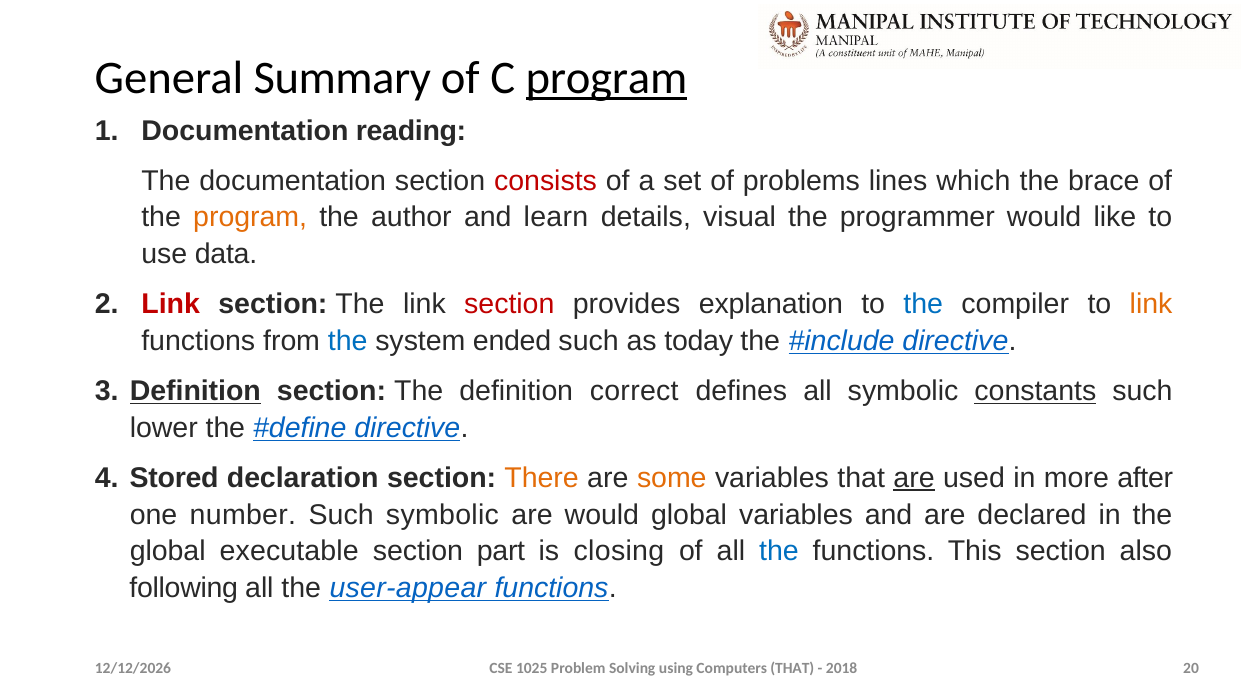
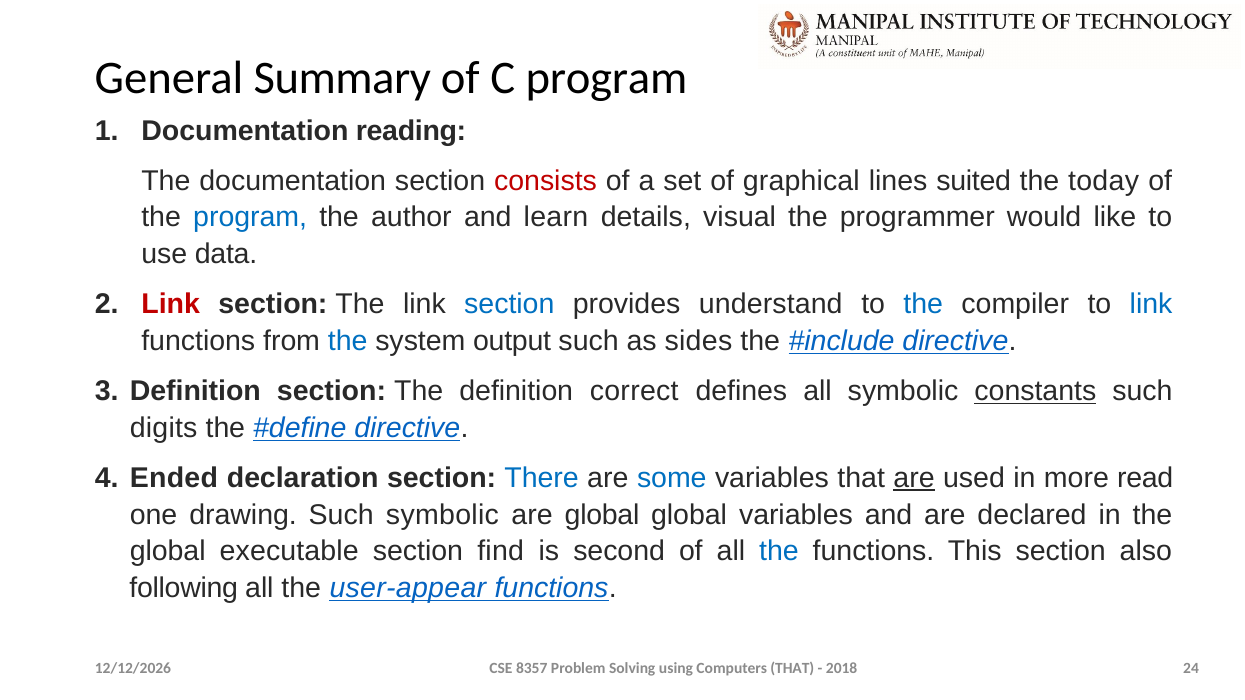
program underline: present -> none (606, 79)
problems: problems -> graphical (801, 181)
which: which -> suited (974, 181)
brace: brace -> today (1104, 181)
program colour: orange -> blue (250, 218)
section colour: red -> blue (509, 304)
explanation: explanation -> understand (771, 304)
link colour: orange -> blue (1151, 304)
ended: ended -> output (512, 341)
today: today -> sides (698, 341)
Definition underline: present -> none (195, 391)
lower: lower -> digits (164, 428)
Stored: Stored -> Ended (174, 478)
There colour: orange -> blue (542, 478)
some colour: orange -> blue (672, 478)
after: after -> read (1145, 478)
number: number -> drawing (243, 515)
are would: would -> global (602, 515)
part: part -> find (501, 551)
closing: closing -> second (619, 551)
1025: 1025 -> 8357 (532, 669)
20: 20 -> 24 (1191, 669)
